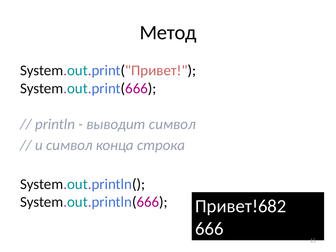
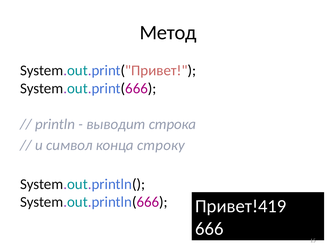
выводит символ: символ -> строка (173, 124)
строка: строка -> строку (161, 145)
Привет!682: Привет!682 -> Привет!419 (241, 206)
